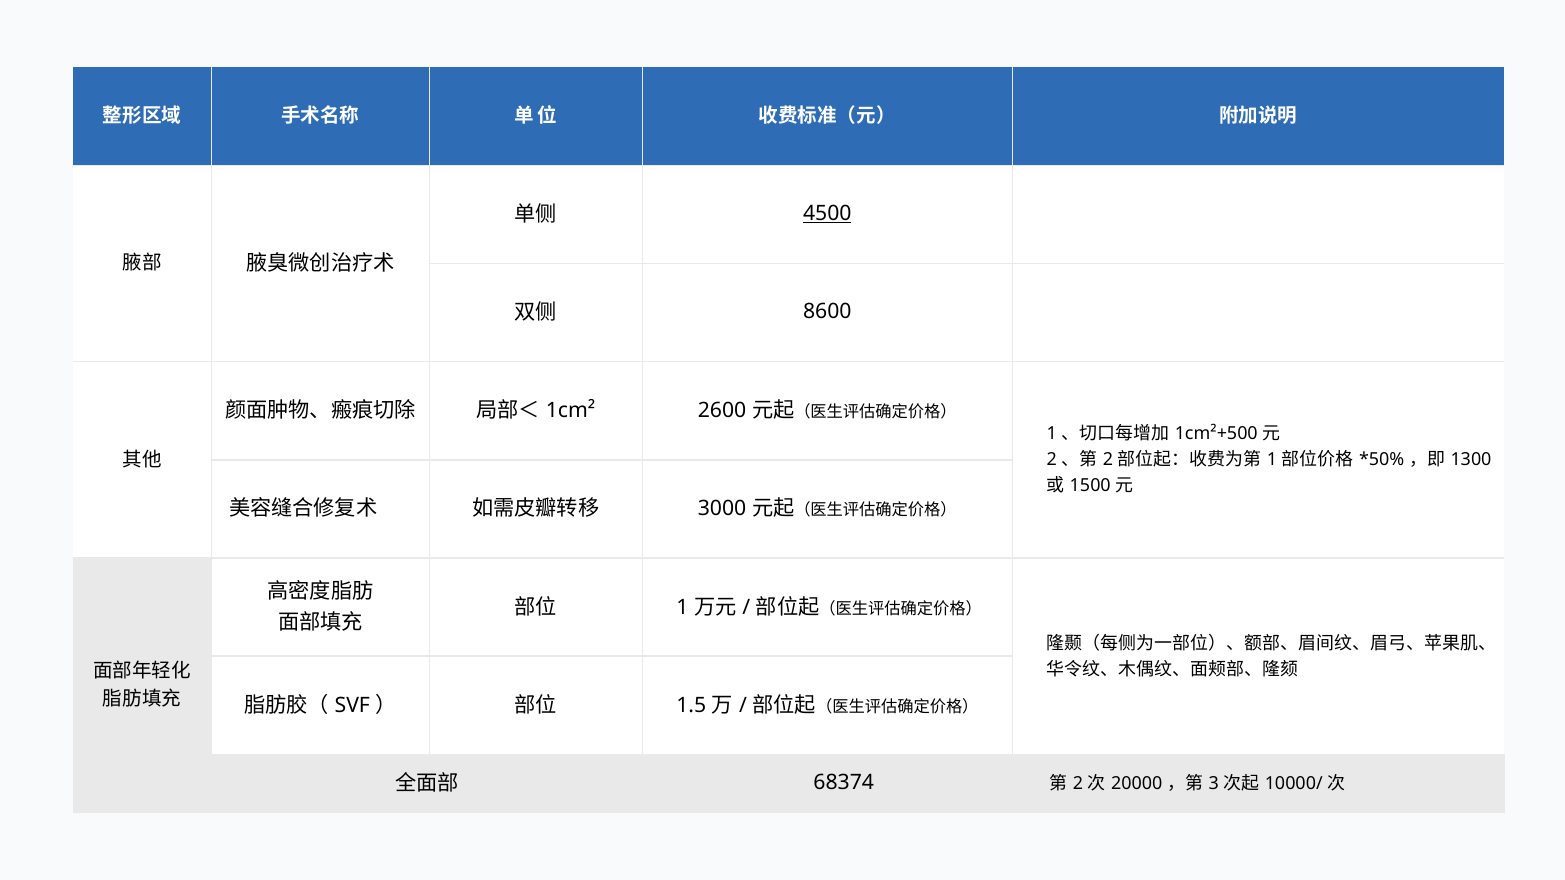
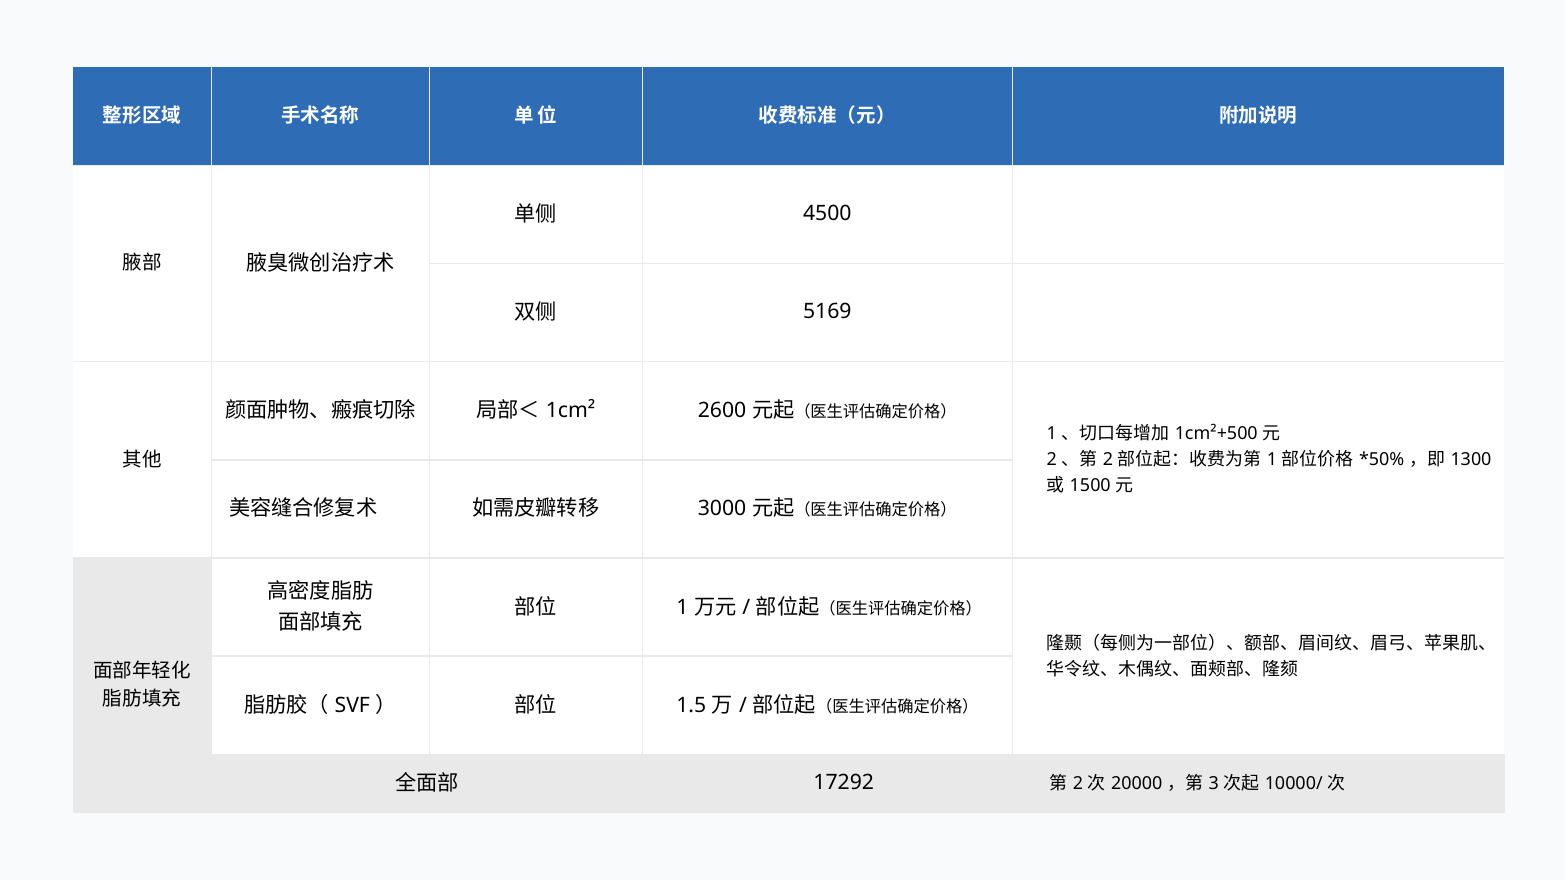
4500 underline: present -> none (827, 213)
8600: 8600 -> 5169 (827, 312)
68374: 68374 -> 17292 (844, 783)
